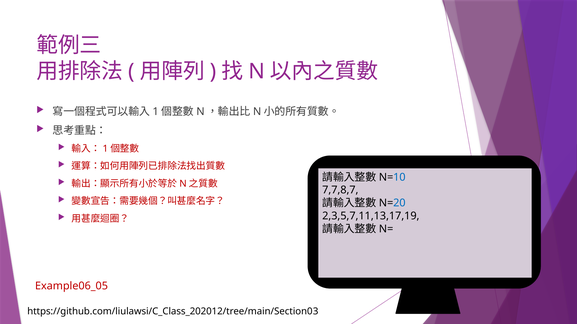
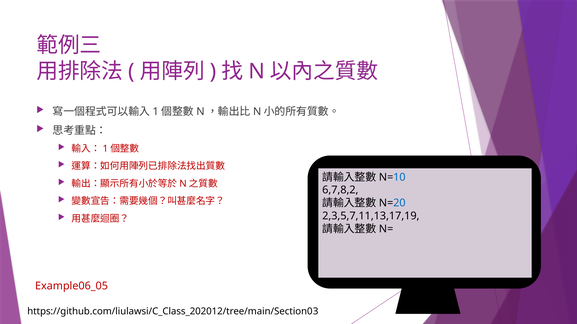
7,7,8,7: 7,7,8,7 -> 6,7,8,2 (340, 190)
